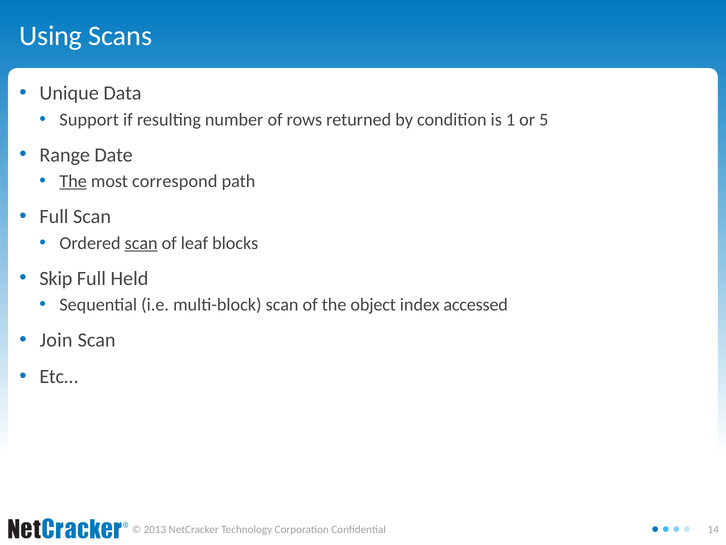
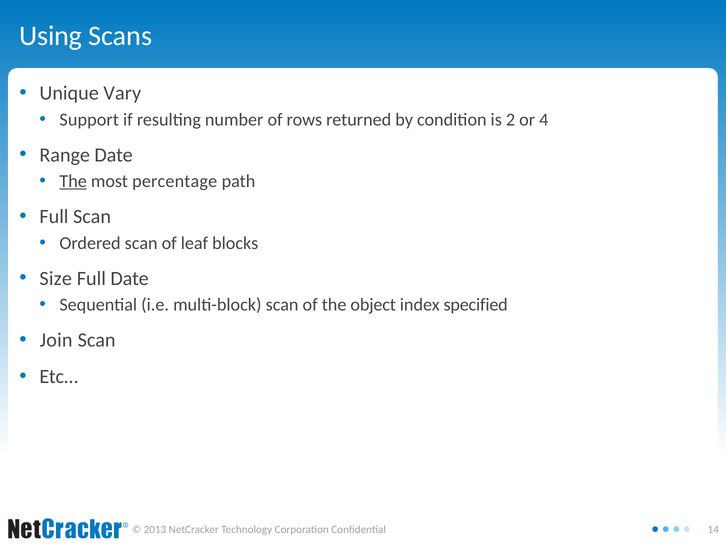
Data: Data -> Vary (122, 93)
1: 1 -> 2 (511, 119)
5: 5 -> 4 (544, 119)
correspond: correspond -> percentage (175, 181)
scan underline: present -> none (141, 243)
Skip: Skip -> Size (56, 278)
Full Held: Held -> Date (130, 278)
accessed: accessed -> specified (476, 305)
